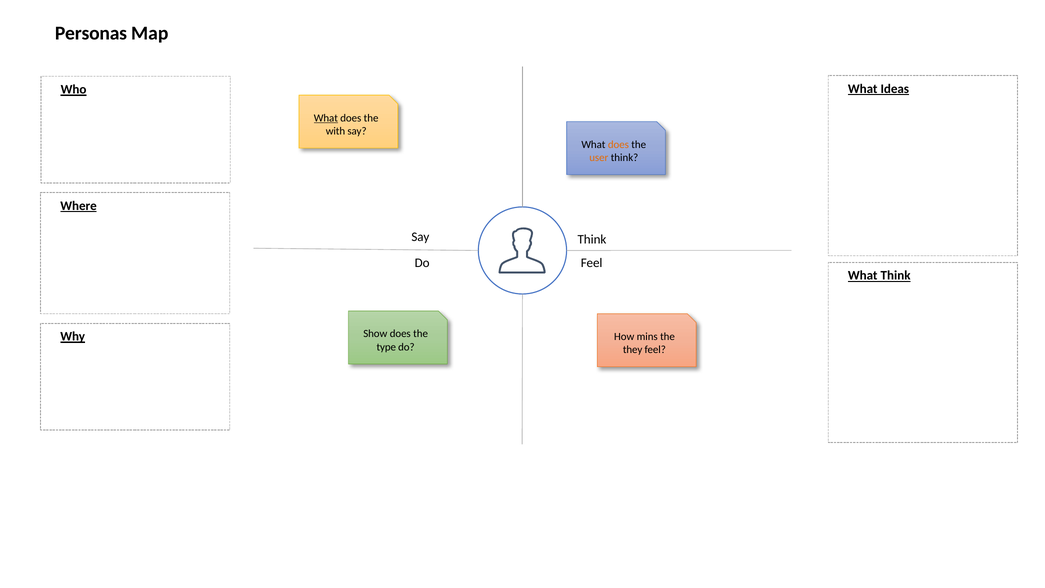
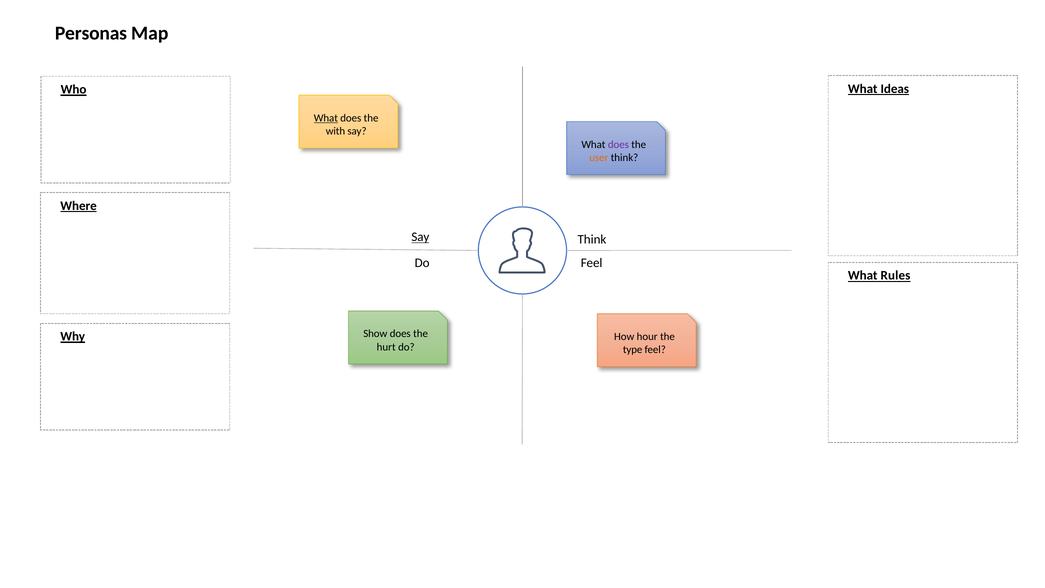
does colour: orange -> purple (618, 144)
Say underline: none -> present (420, 237)
What Think: Think -> Rules (896, 276)
mins: mins -> hour (647, 337)
type: type -> hurt (386, 347)
they: they -> type (633, 350)
